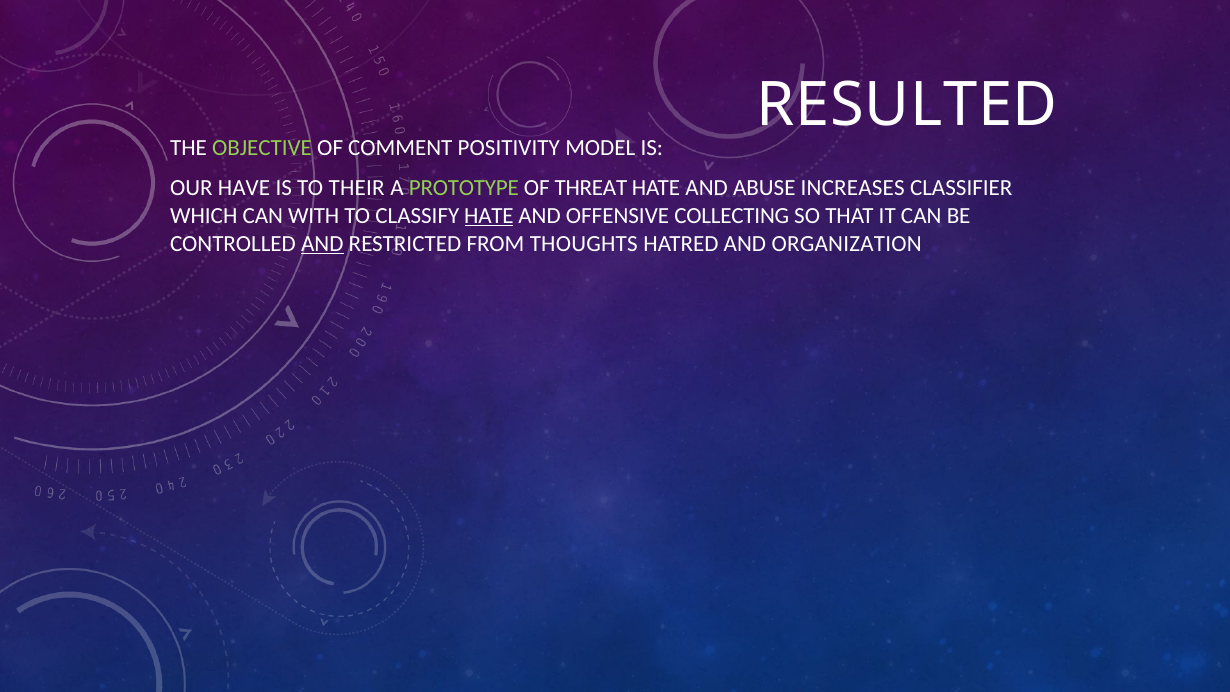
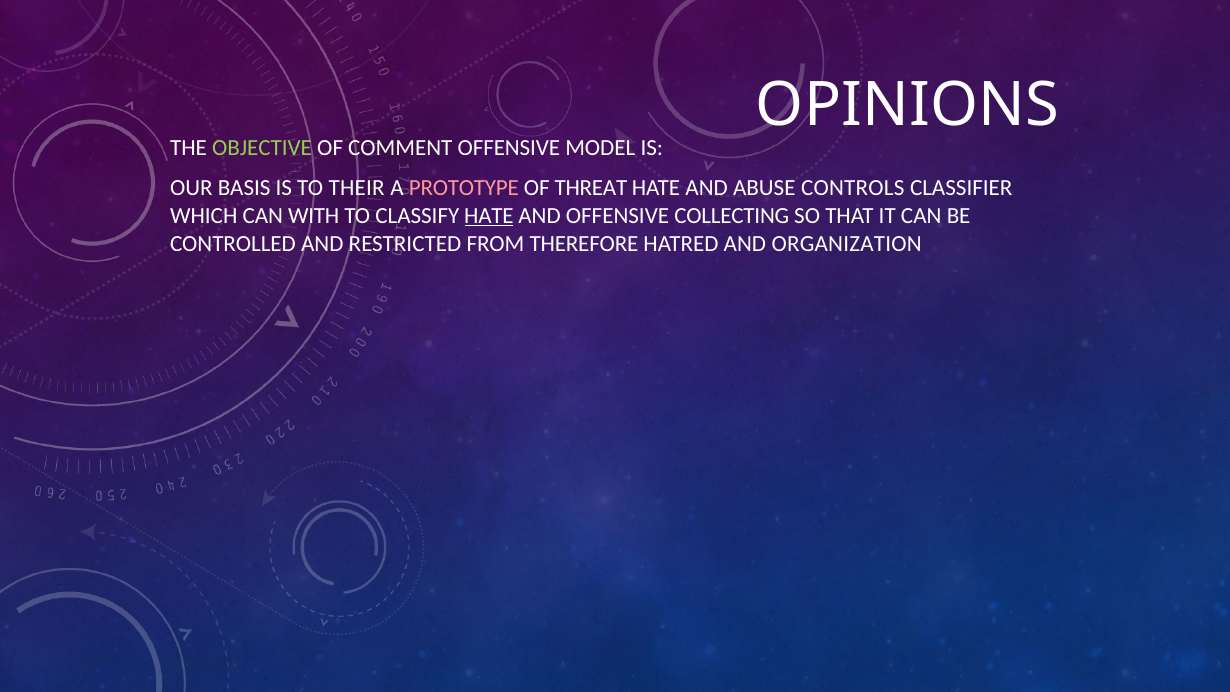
RESULTED: RESULTED -> OPINIONS (908, 105)
COMMENT POSITIVITY: POSITIVITY -> OFFENSIVE (509, 148)
HAVE: HAVE -> BASIS (244, 188)
PROTOTYPE colour: light green -> pink (464, 188)
INCREASES: INCREASES -> CONTROLS (853, 188)
AND underline: present -> none (322, 243)
THOUGHTS: THOUGHTS -> THEREFORE (584, 243)
